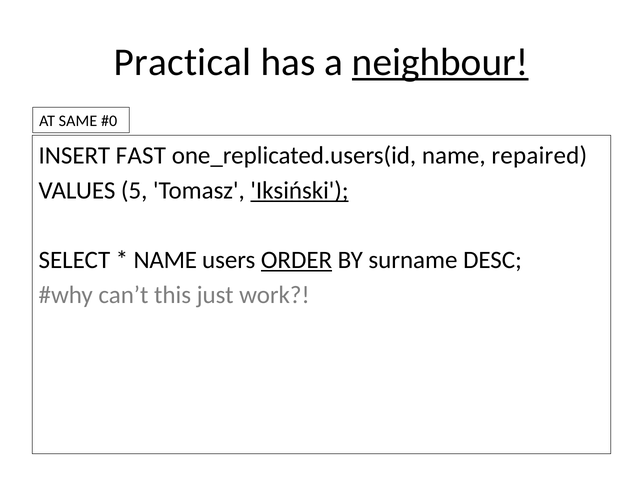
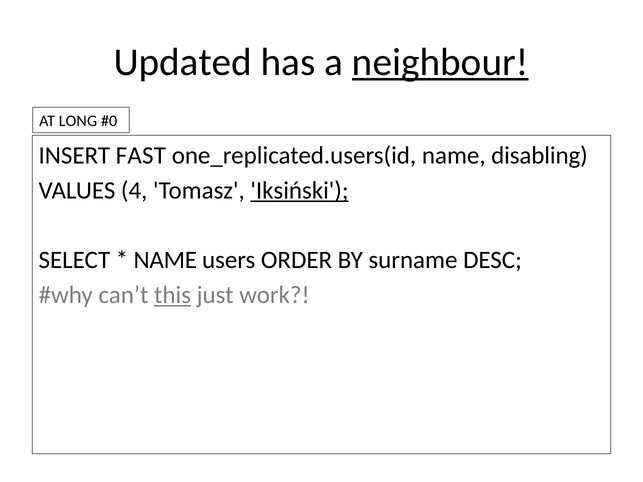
Practical: Practical -> Updated (183, 62)
SAME: SAME -> LONG (78, 121)
repaired: repaired -> disabling (539, 155)
5: 5 -> 4 (134, 190)
ORDER underline: present -> none (297, 260)
this underline: none -> present (173, 295)
